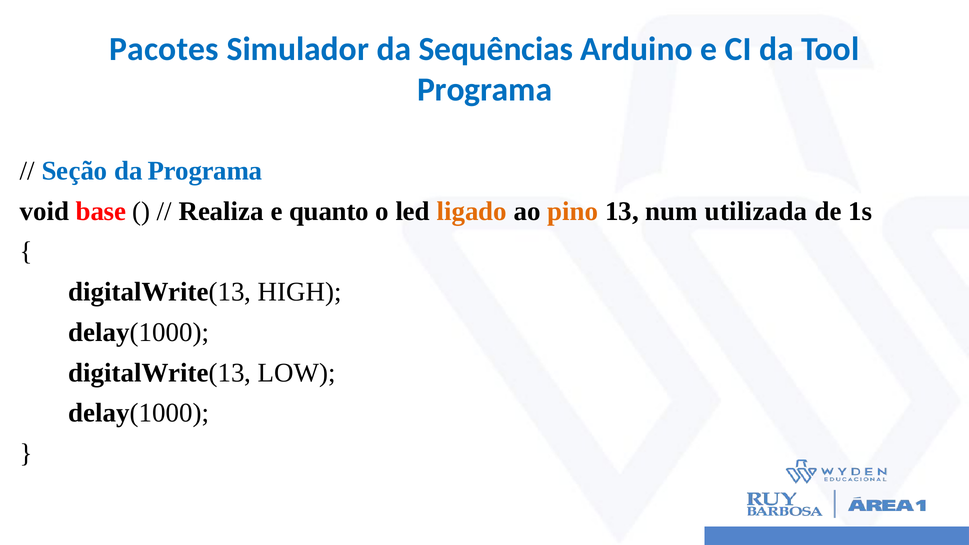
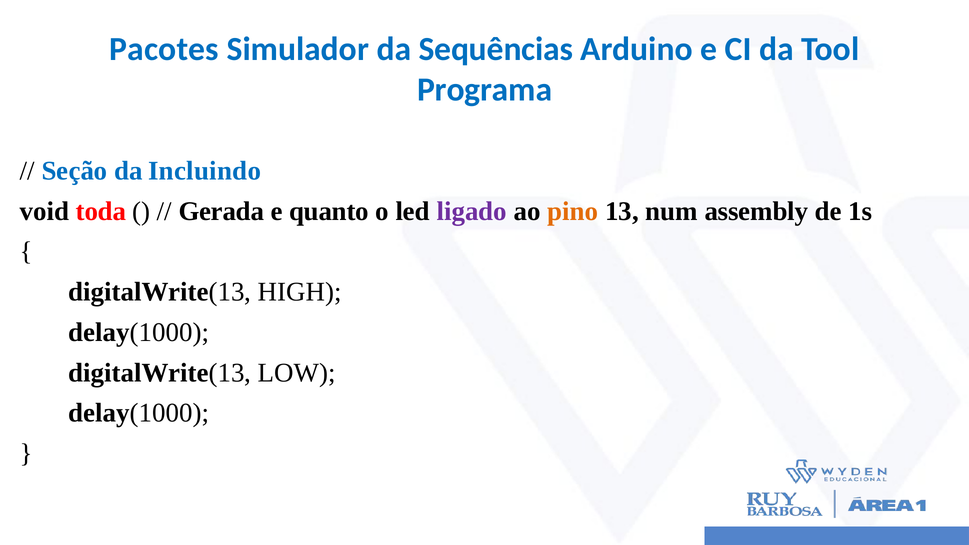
da Programa: Programa -> Incluindo (205, 171)
base: base -> toda (101, 211)
Realiza: Realiza -> Gerada (221, 211)
ligado colour: orange -> purple (472, 211)
utilizada: utilizada -> assembly (756, 211)
